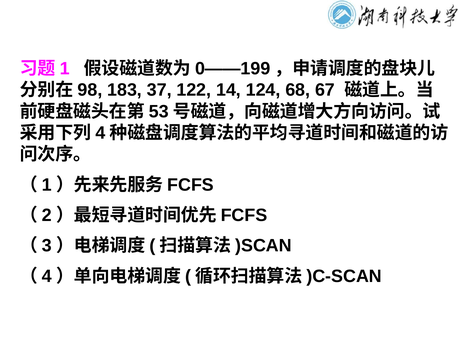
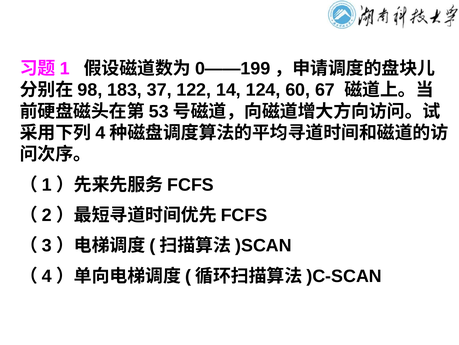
68: 68 -> 60 (298, 90)
